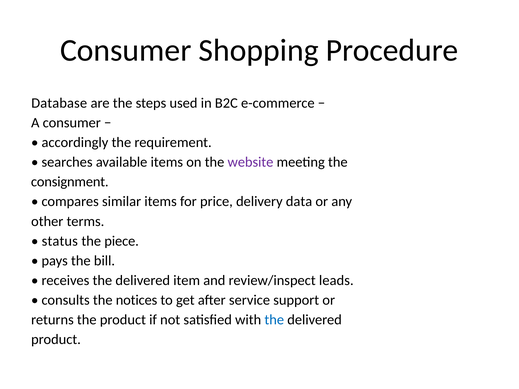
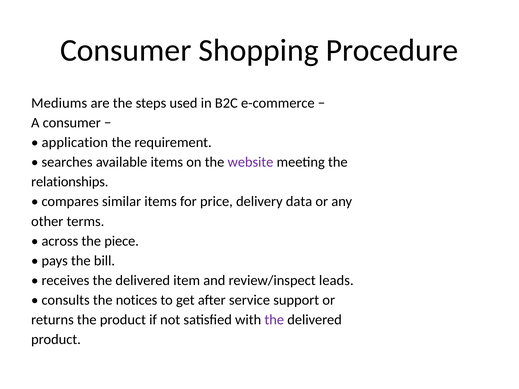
Database: Database -> Mediums (59, 103)
accordingly: accordingly -> application (75, 143)
consignment: consignment -> relationships (70, 182)
status: status -> across (60, 241)
the colour: blue -> purple (274, 320)
